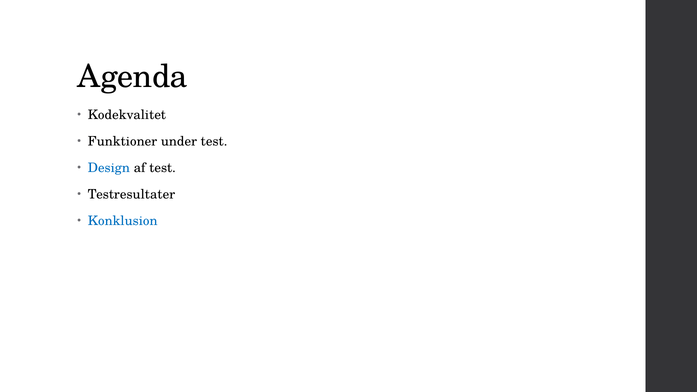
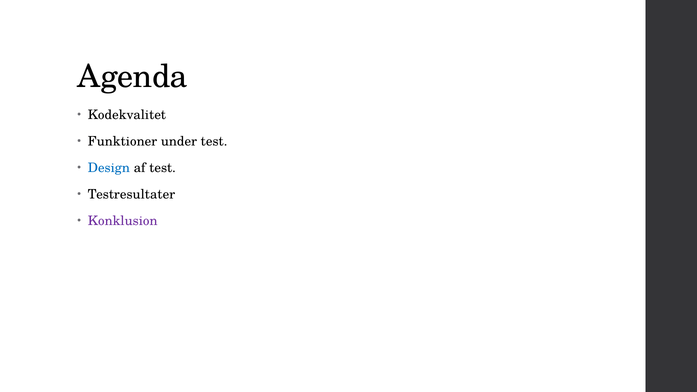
Konklusion colour: blue -> purple (123, 221)
